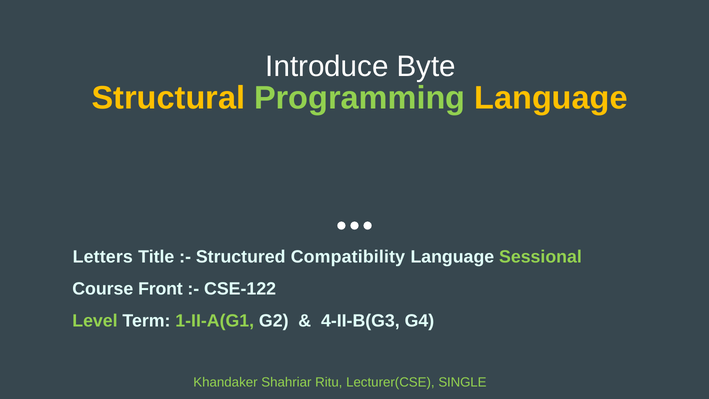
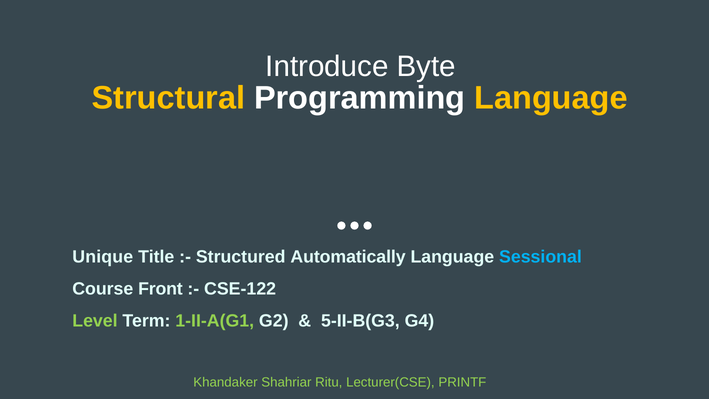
Programming colour: light green -> white (360, 98)
Letters: Letters -> Unique (103, 257)
Compatibility: Compatibility -> Automatically (348, 257)
Sessional colour: light green -> light blue (540, 257)
4-II-B(G3: 4-II-B(G3 -> 5-II-B(G3 (360, 321)
SINGLE: SINGLE -> PRINTF (462, 382)
